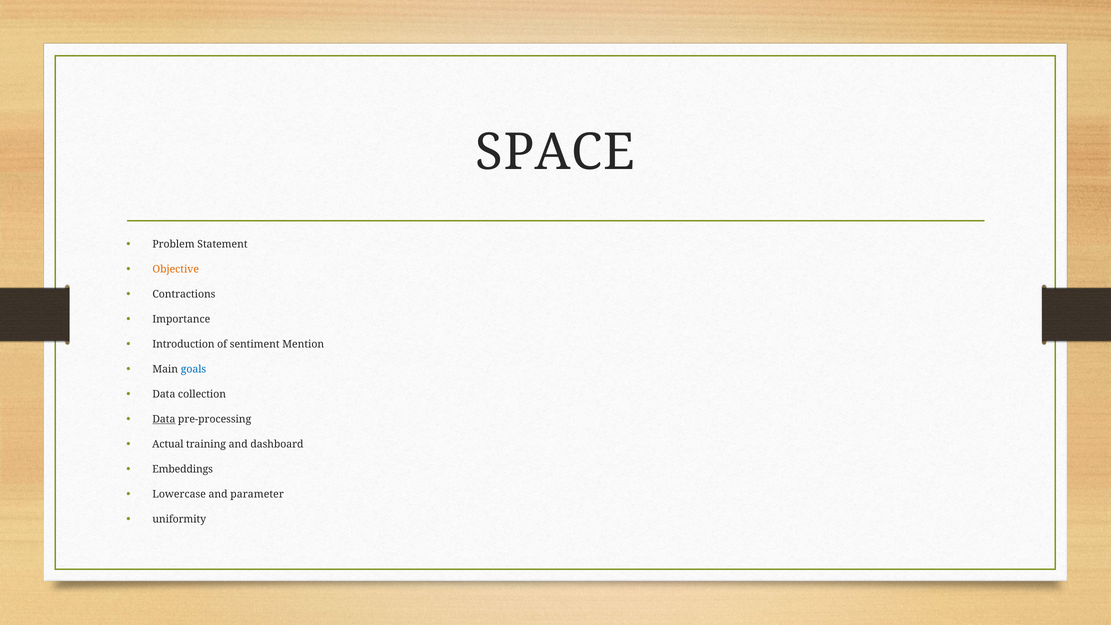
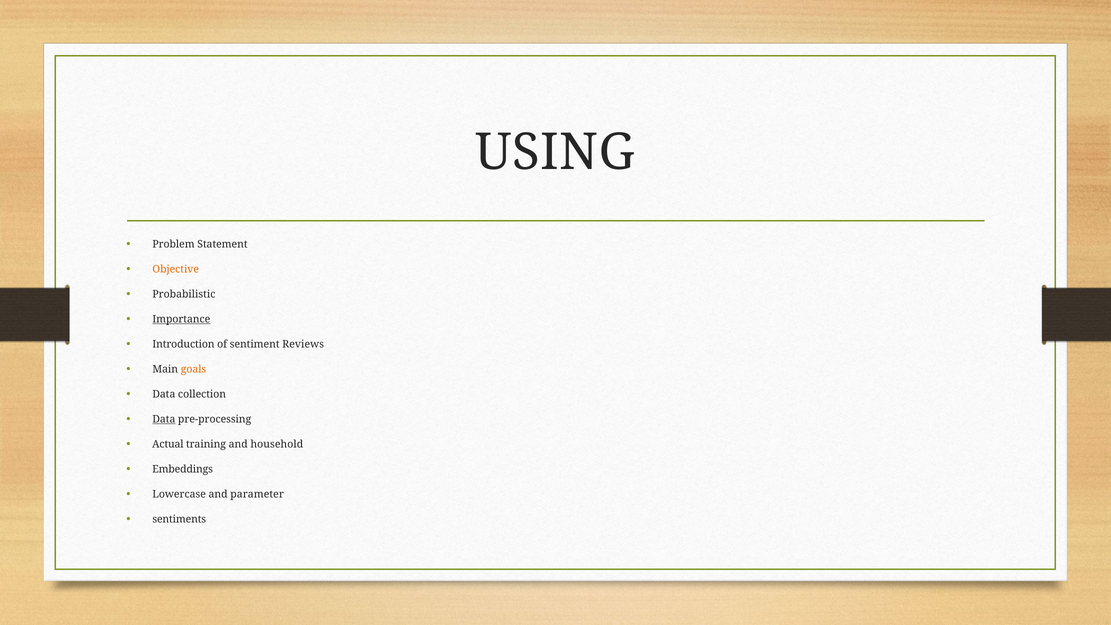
SPACE: SPACE -> USING (555, 152)
Contractions: Contractions -> Probabilistic (184, 294)
Importance underline: none -> present (181, 319)
Mention: Mention -> Reviews (303, 344)
goals colour: blue -> orange (193, 369)
dashboard: dashboard -> household (277, 444)
uniformity: uniformity -> sentiments (179, 519)
